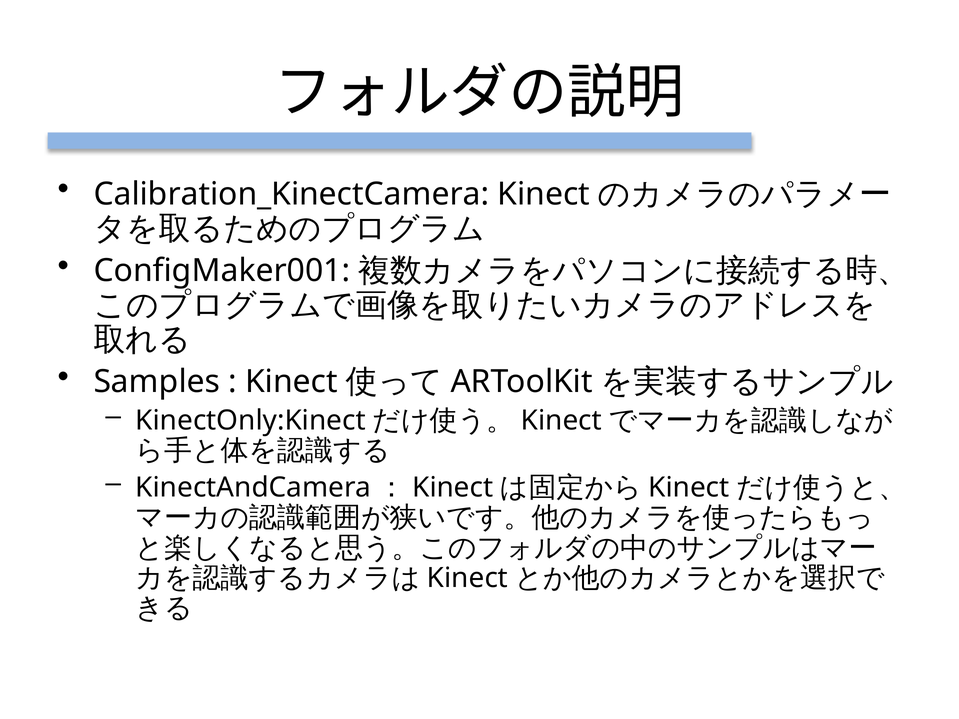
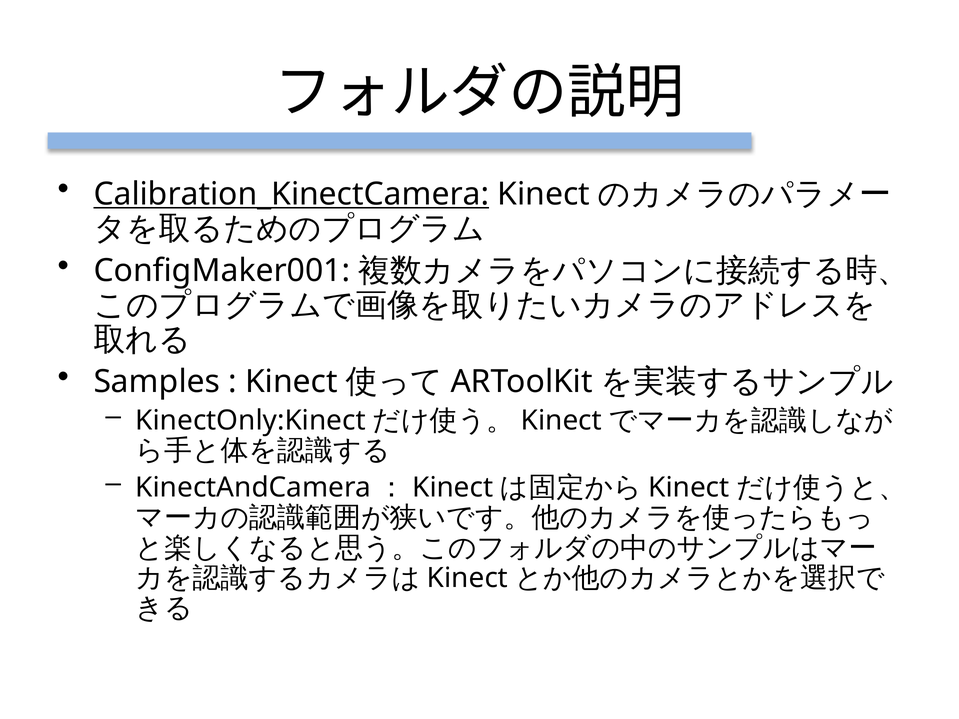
Calibration_KinectCamera underline: none -> present (291, 194)
